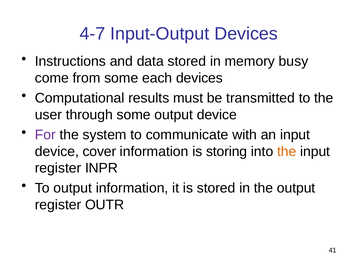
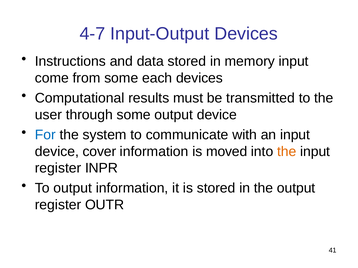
memory busy: busy -> input (294, 61)
For colour: purple -> blue (45, 135)
storing: storing -> moved (227, 152)
